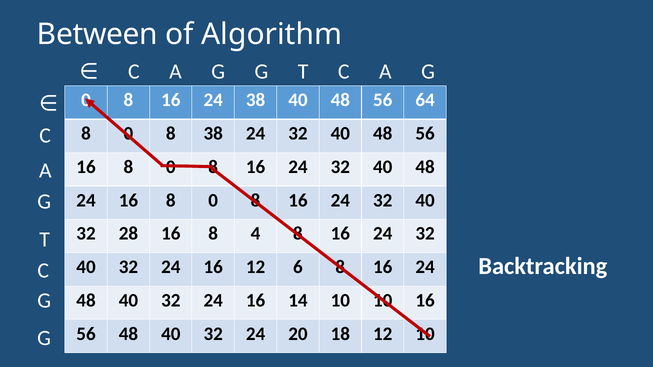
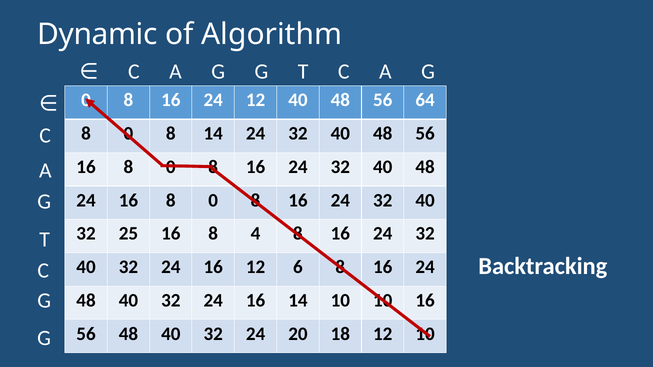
Between: Between -> Dynamic (97, 34)
24 38: 38 -> 12 (256, 100)
8 38: 38 -> 14 (213, 134)
28: 28 -> 25 (128, 234)
